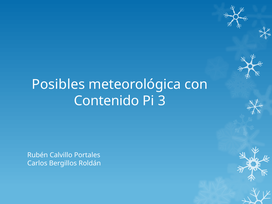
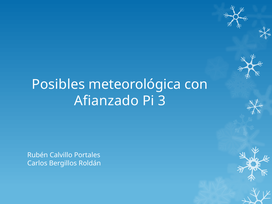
Contenido: Contenido -> Afianzado (106, 101)
